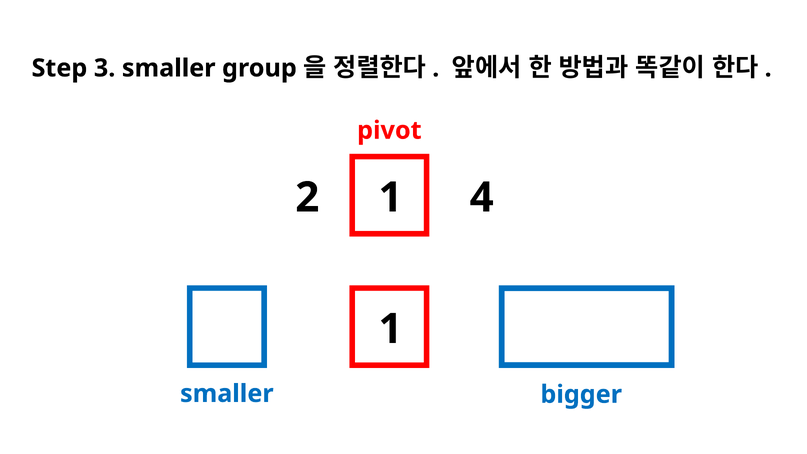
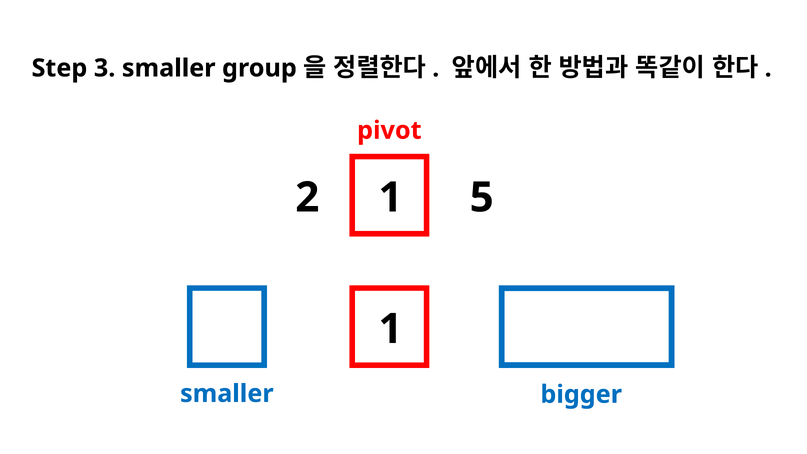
4: 4 -> 5 (482, 198)
